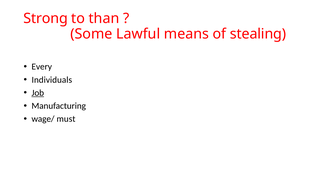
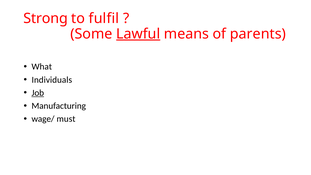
than: than -> fulfil (104, 18)
Lawful underline: none -> present (138, 34)
stealing: stealing -> parents (258, 34)
Every: Every -> What (42, 67)
